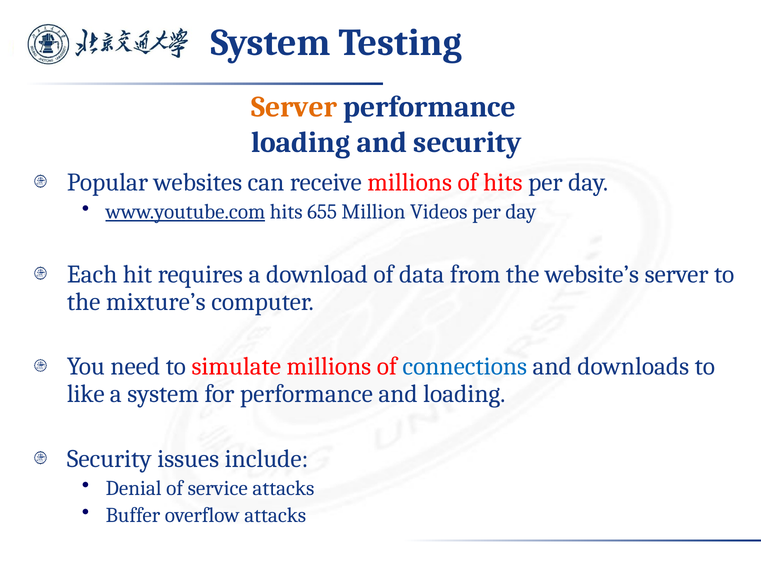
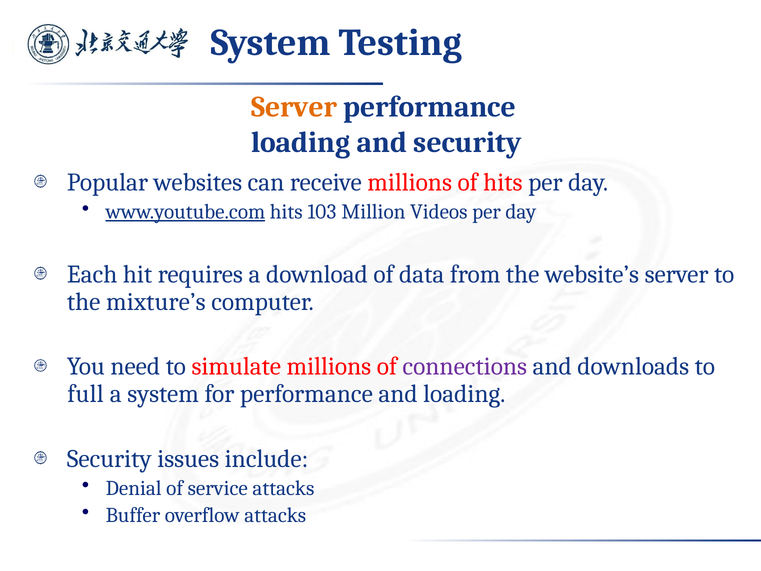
655: 655 -> 103 (322, 212)
connections colour: blue -> purple (465, 366)
like: like -> full (86, 394)
